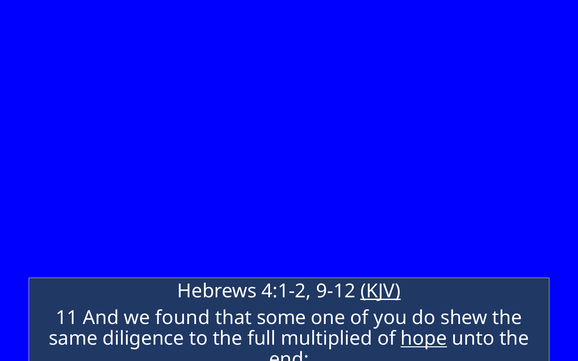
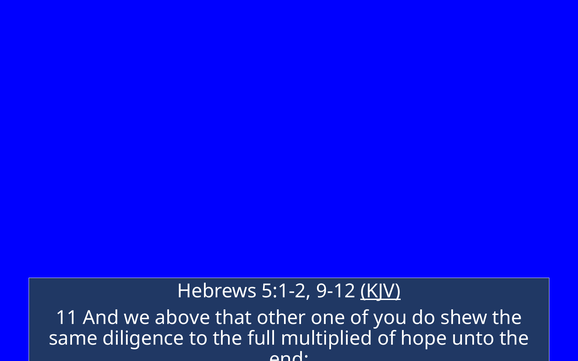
4:1-2: 4:1-2 -> 5:1-2 (286, 291)
found: found -> above (183, 318)
some: some -> other (281, 318)
hope underline: present -> none (424, 339)
